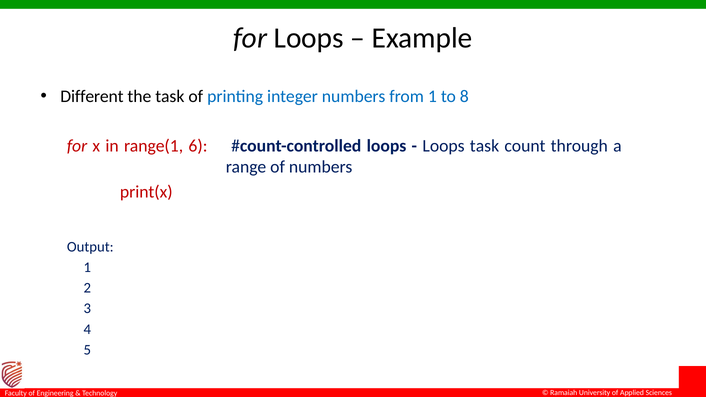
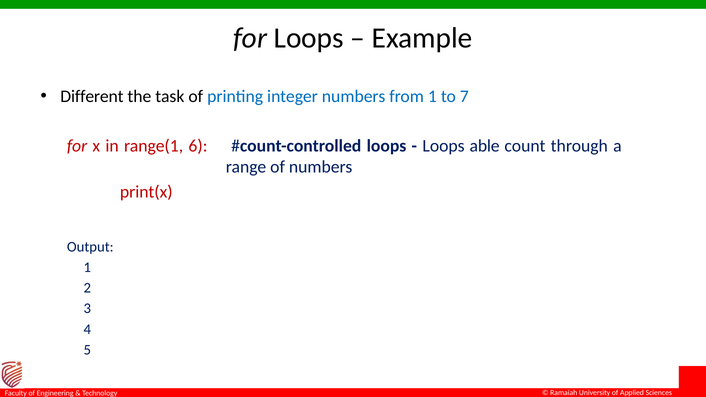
8: 8 -> 7 (464, 97)
Loops task: task -> able (485, 146)
